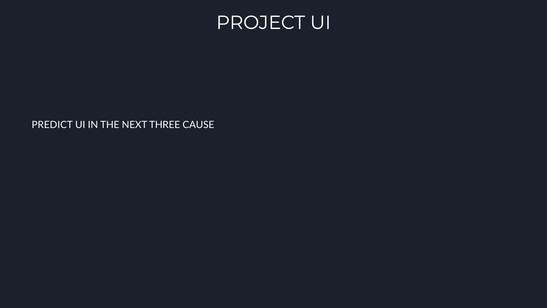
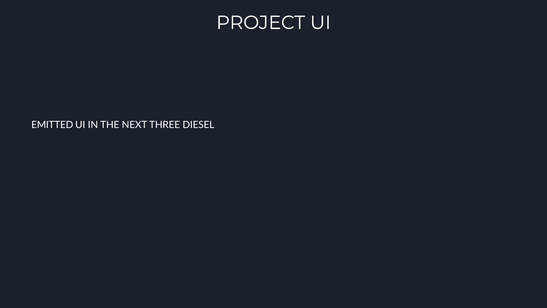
PREDICT: PREDICT -> EMITTED (52, 125)
CAUSE: CAUSE -> DIESEL (198, 125)
